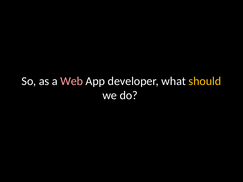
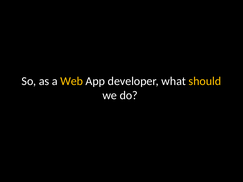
Web colour: pink -> yellow (72, 81)
